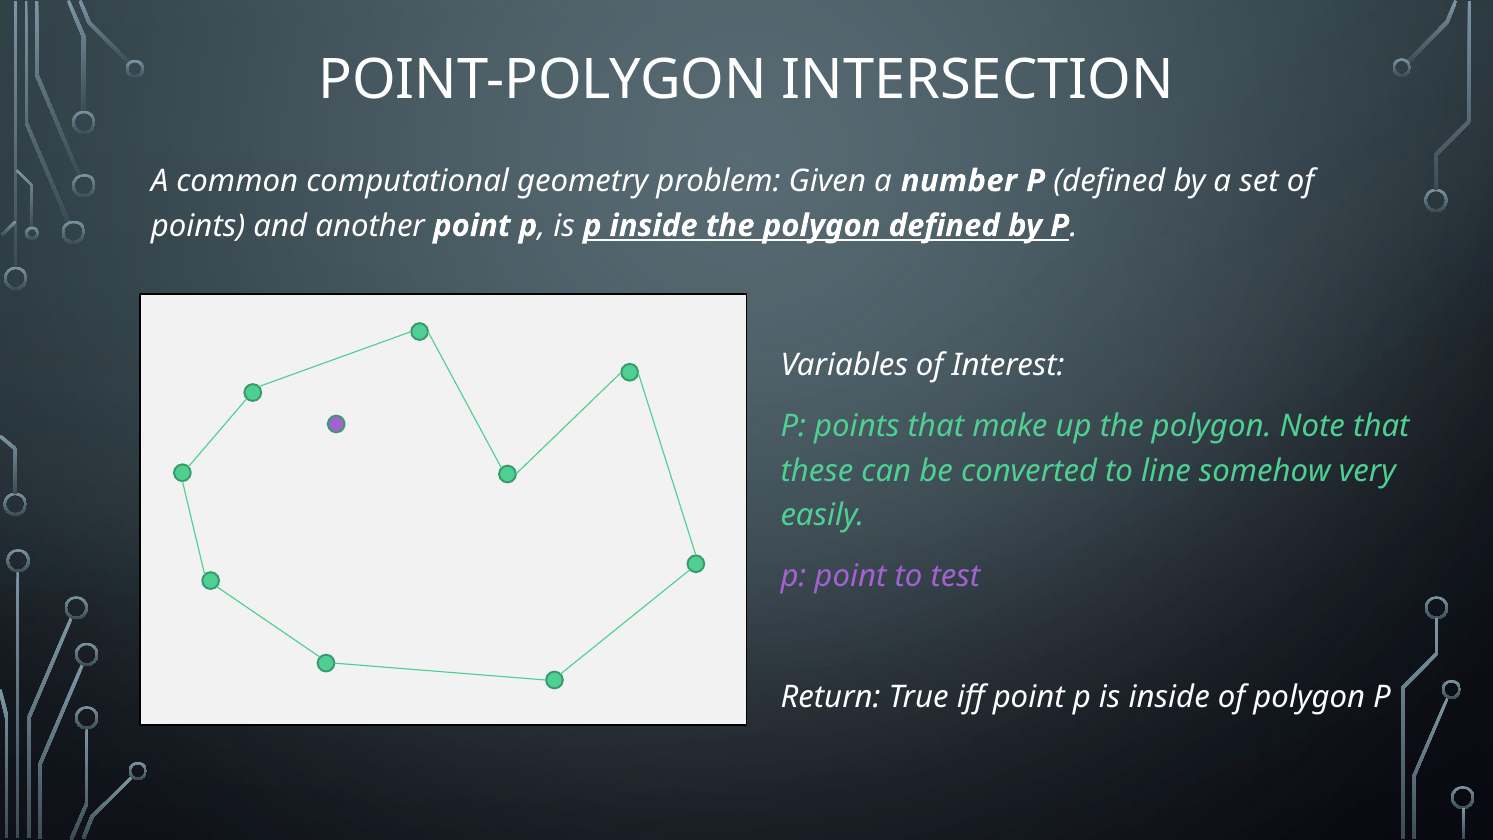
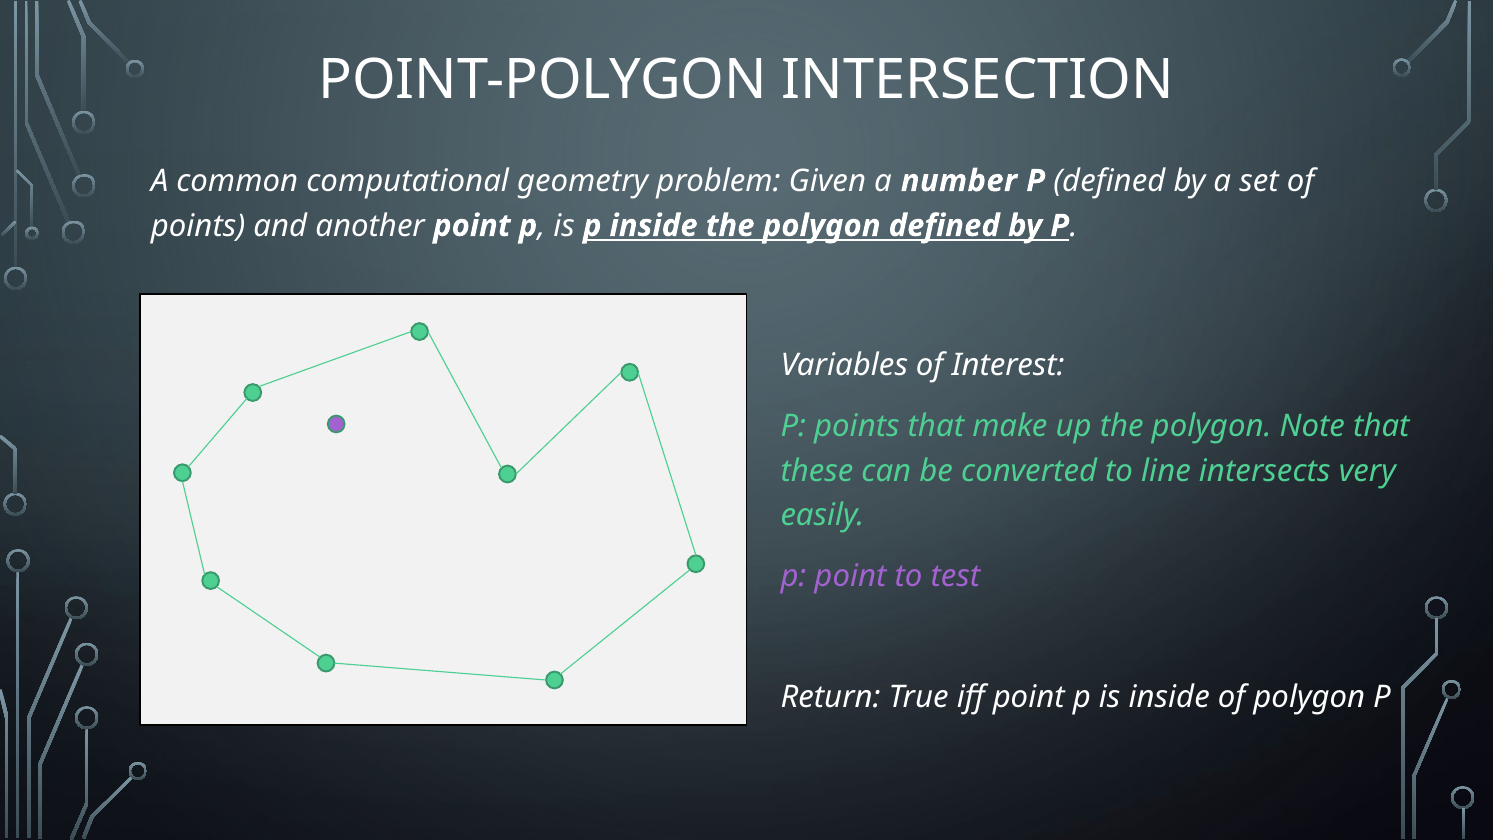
somehow: somehow -> intersects (1265, 471)
